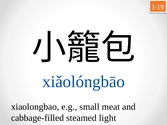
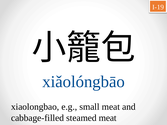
steamed light: light -> meat (108, 118)
